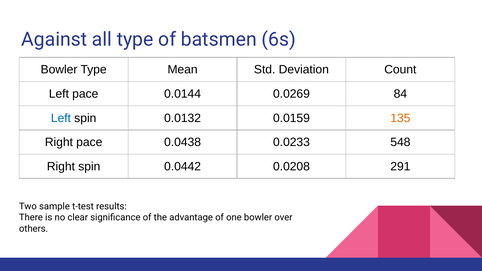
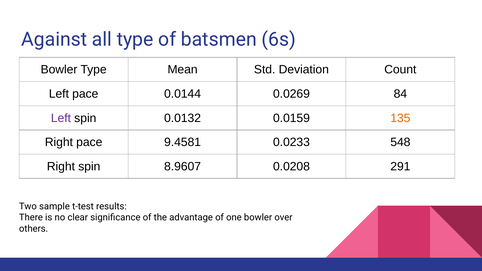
Left colour: blue -> purple (61, 118)
0.0438: 0.0438 -> 9.4581 (183, 142)
0.0442: 0.0442 -> 8.9607 (183, 167)
